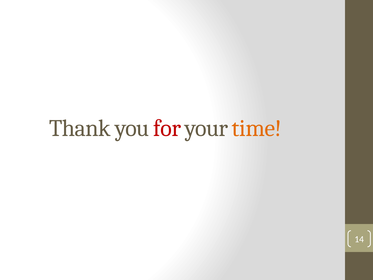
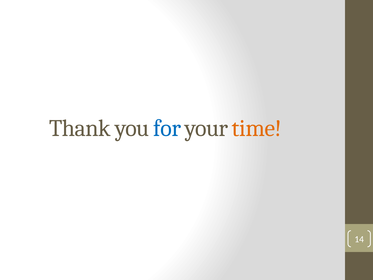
for colour: red -> blue (167, 128)
